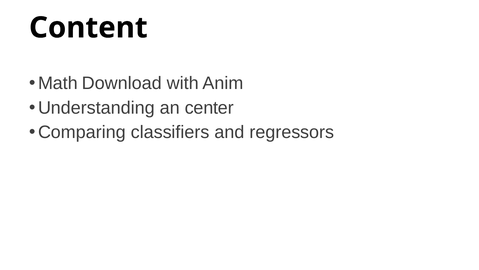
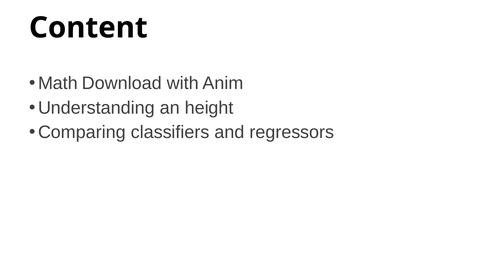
center: center -> height (209, 108)
